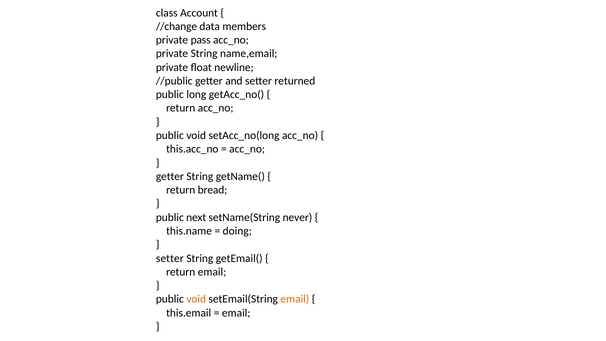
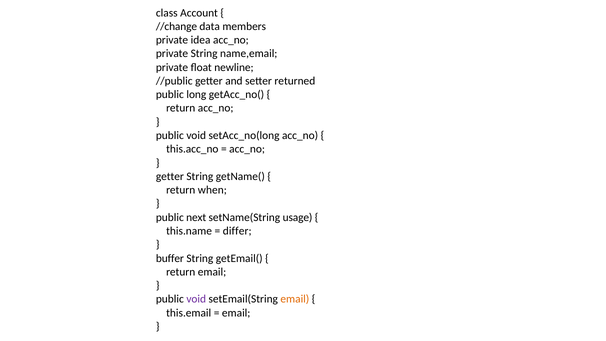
pass: pass -> idea (201, 40)
bread: bread -> when (212, 190)
never: never -> usage (298, 217)
doing: doing -> differ (237, 231)
setter: setter -> buffer (170, 258)
void colour: orange -> purple (196, 299)
